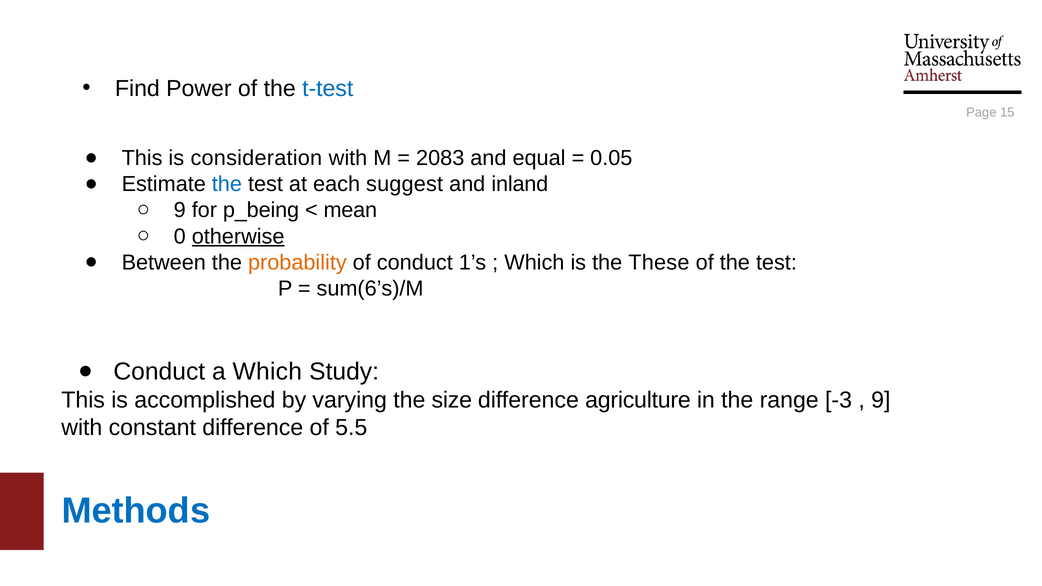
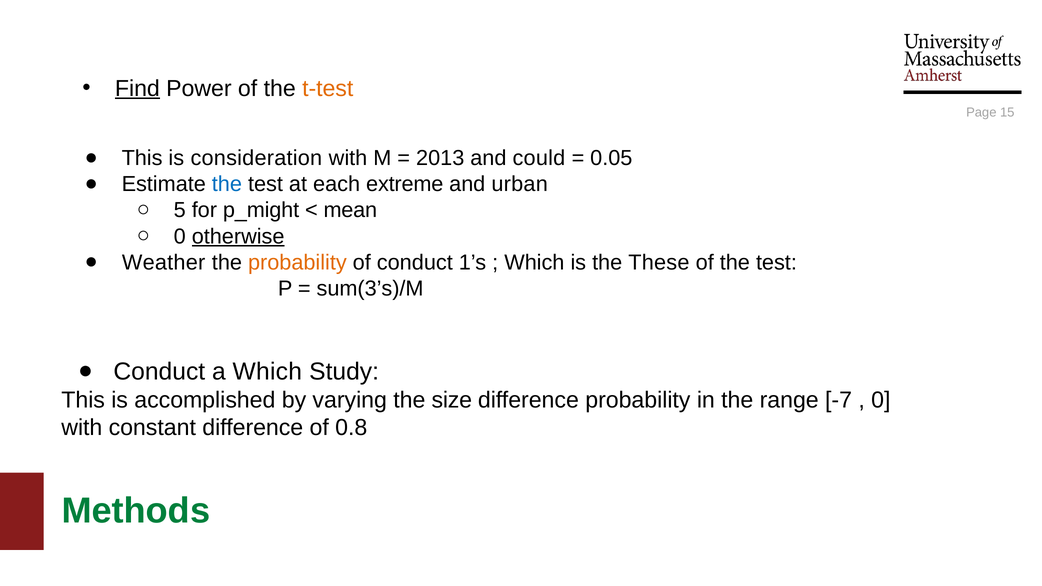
Find underline: none -> present (137, 88)
t-test colour: blue -> orange (328, 88)
2083: 2083 -> 2013 (440, 158)
equal: equal -> could (539, 158)
suggest: suggest -> extreme (405, 184)
inland: inland -> urban (520, 184)
9: 9 -> 5 (180, 210)
p_being: p_being -> p_might (261, 210)
Between: Between -> Weather (164, 262)
sum(6’s)/M: sum(6’s)/M -> sum(3’s)/M (370, 289)
difference agriculture: agriculture -> probability (638, 400)
-3: -3 -> -7 (839, 400)
9: 9 -> 0 (881, 400)
5.5: 5.5 -> 0.8 (351, 428)
Methods colour: blue -> green (136, 511)
